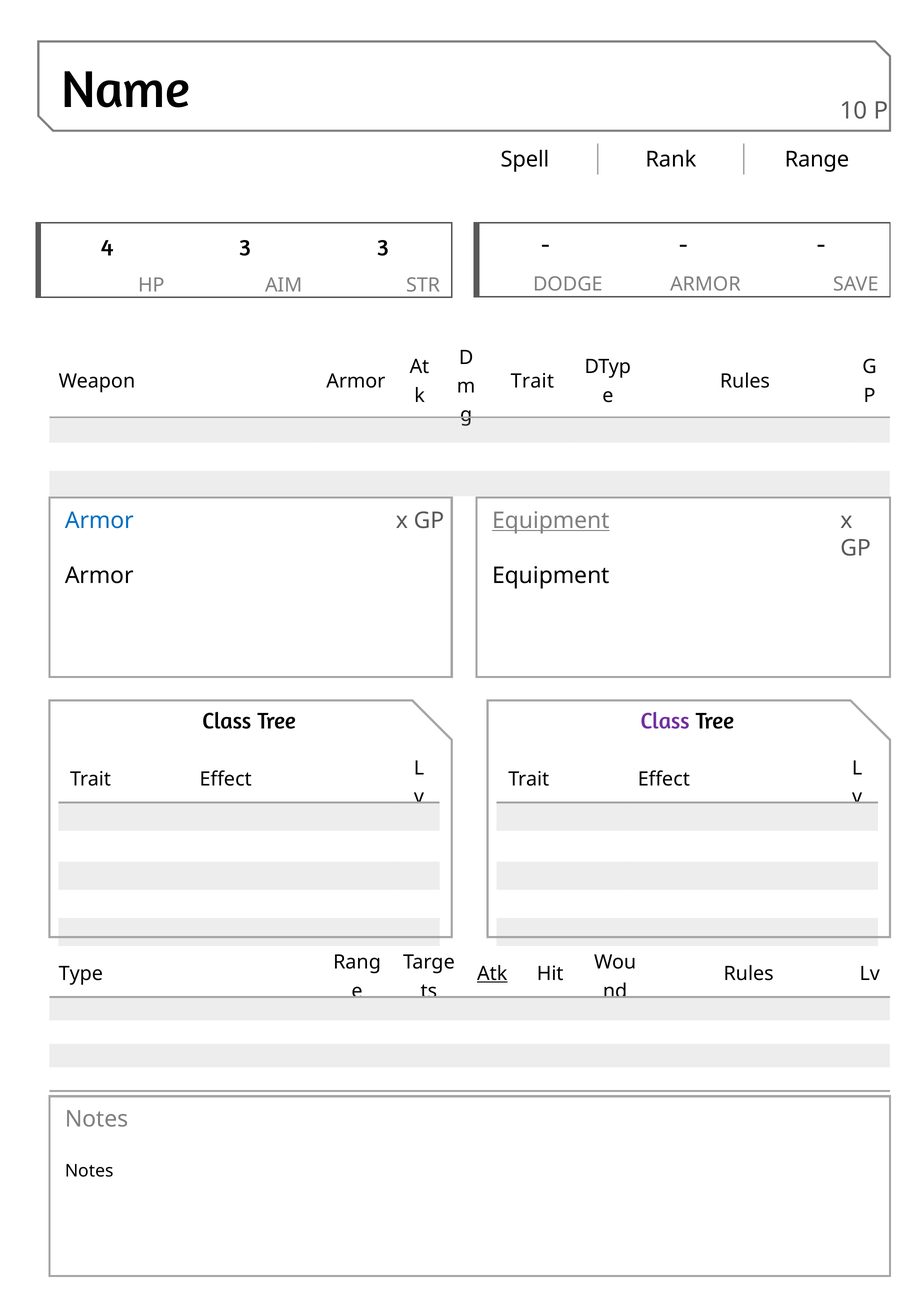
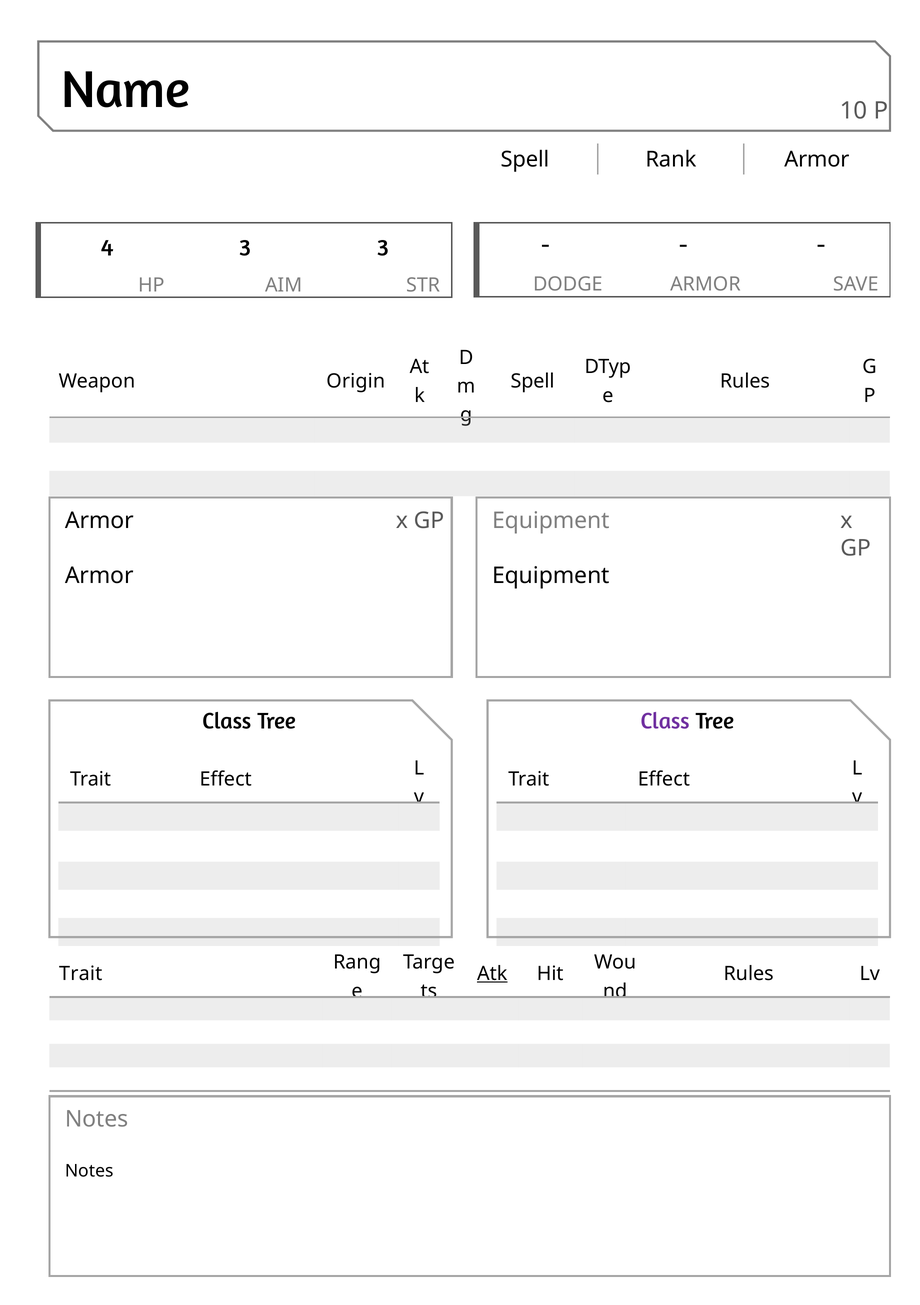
Rank Range: Range -> Armor (817, 160)
Weapon Armor: Armor -> Origin (356, 381)
Trait: Trait -> Spell (533, 381)
Equipment underline: present -> none (551, 521)
Armor colour: blue -> black (99, 521)
Type: Type -> Trait (81, 974)
